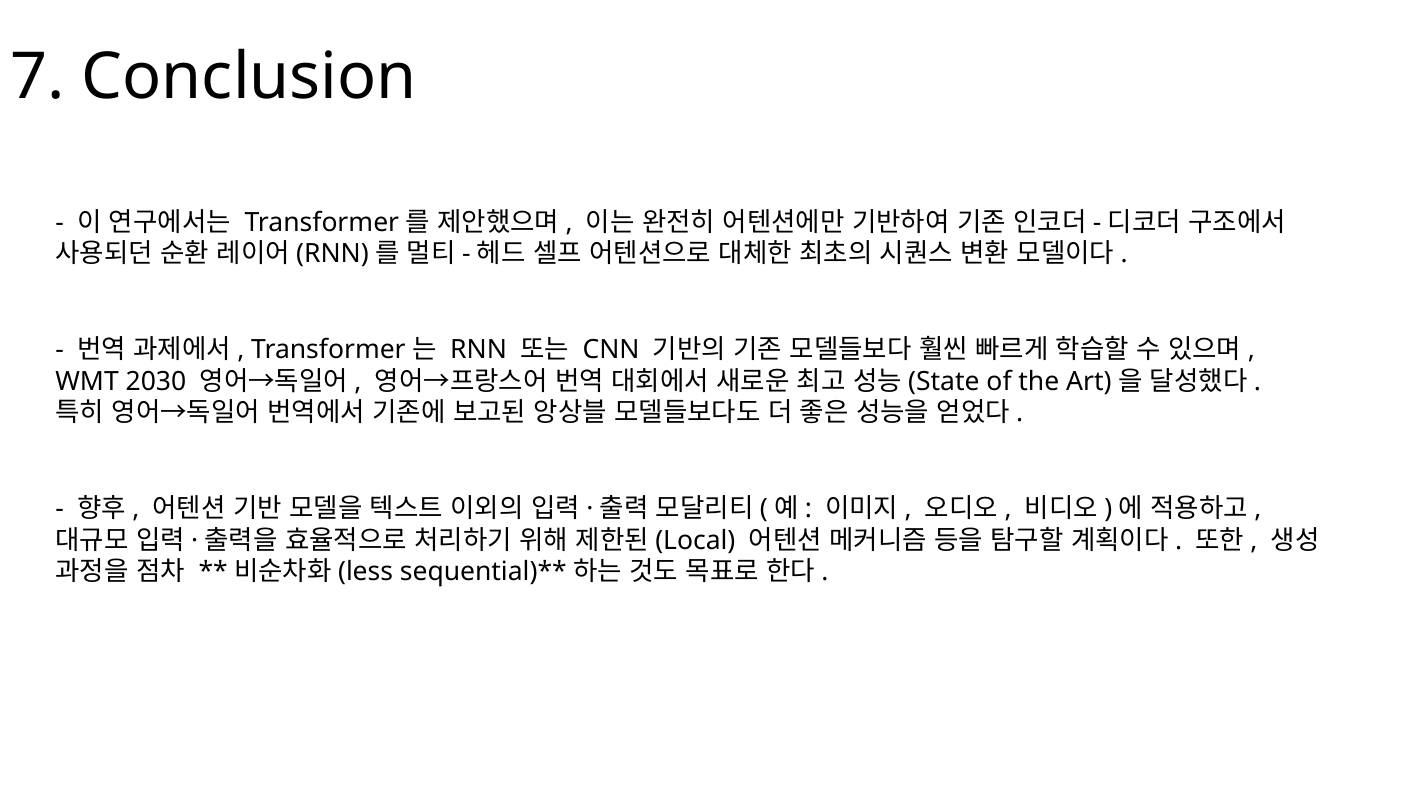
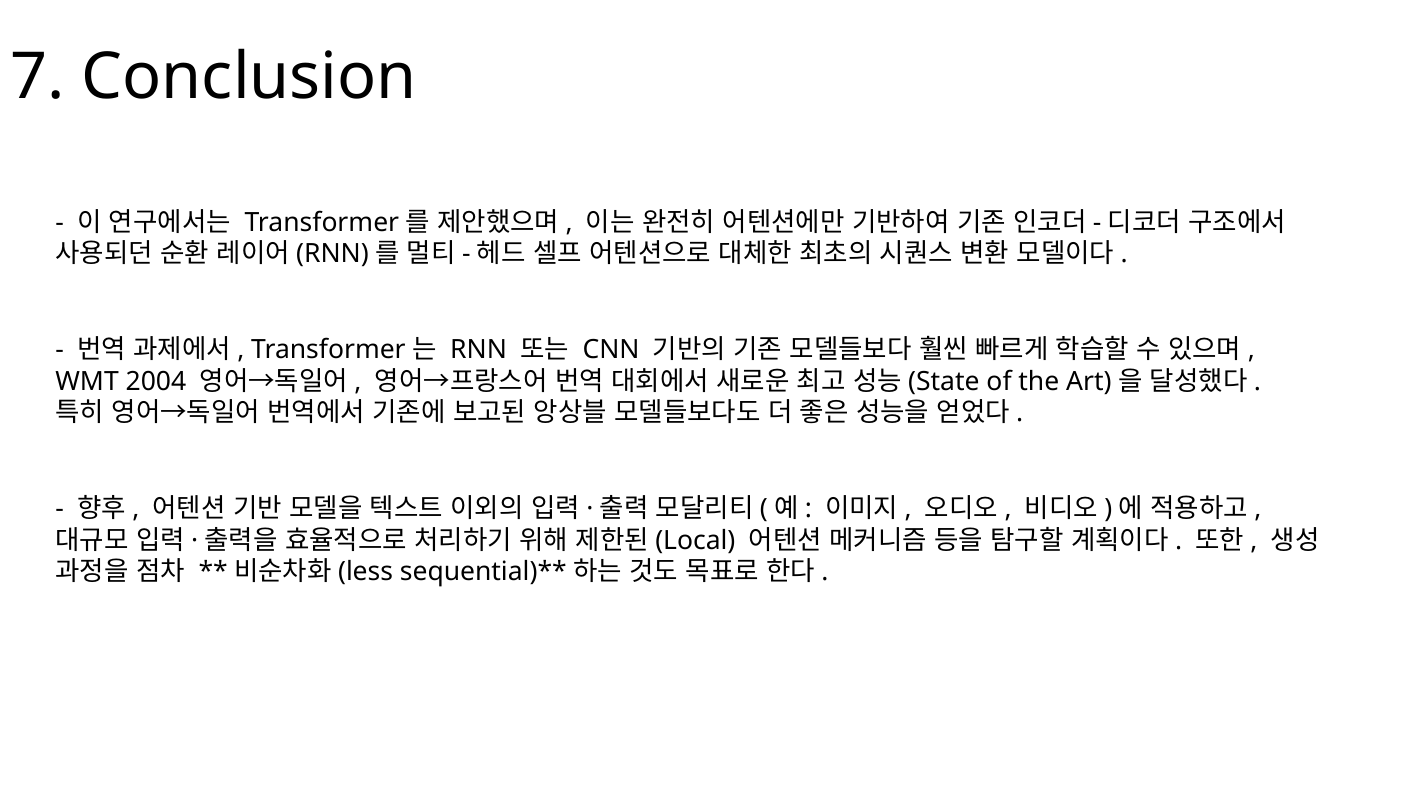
2030: 2030 -> 2004 (156, 382)
